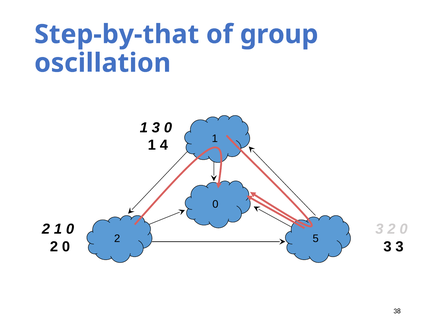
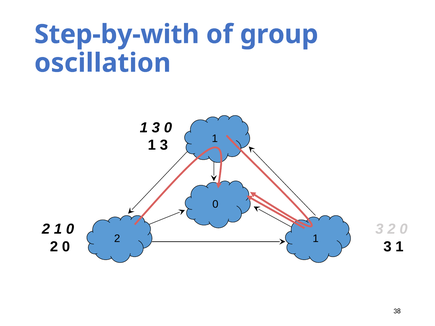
Step-by-that: Step-by-that -> Step-by-with (117, 34)
4: 4 -> 3 (164, 145)
5: 5 -> 1 (316, 239)
3 3: 3 -> 1 (400, 247)
